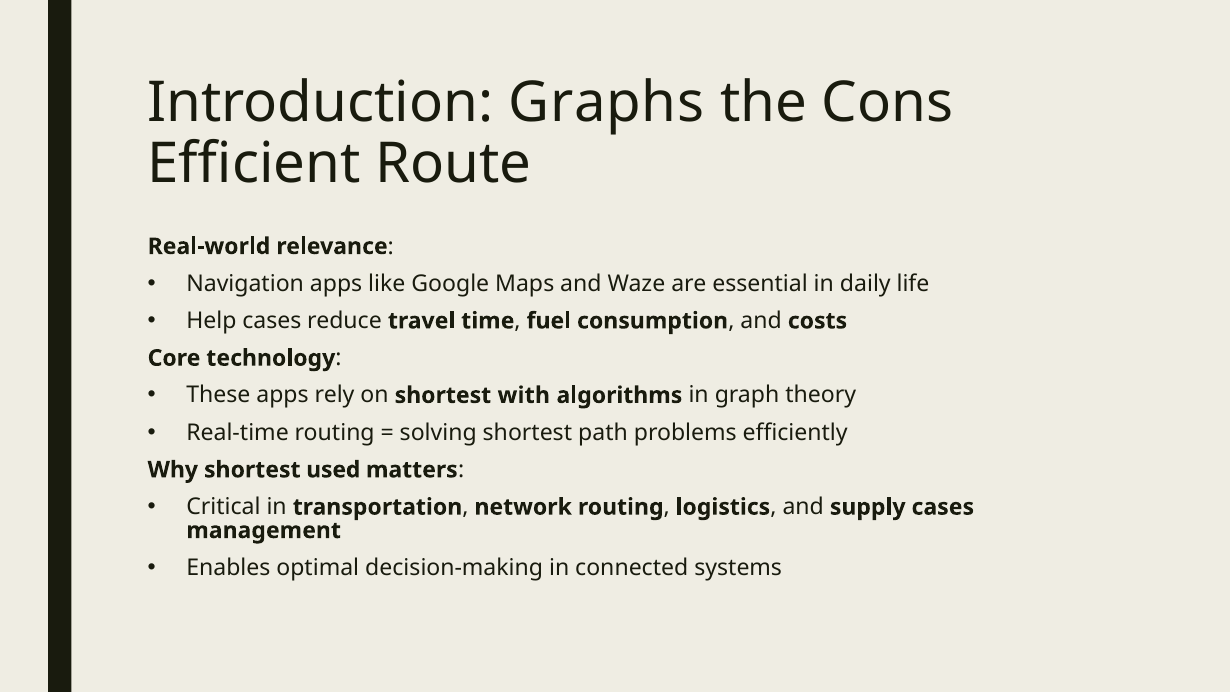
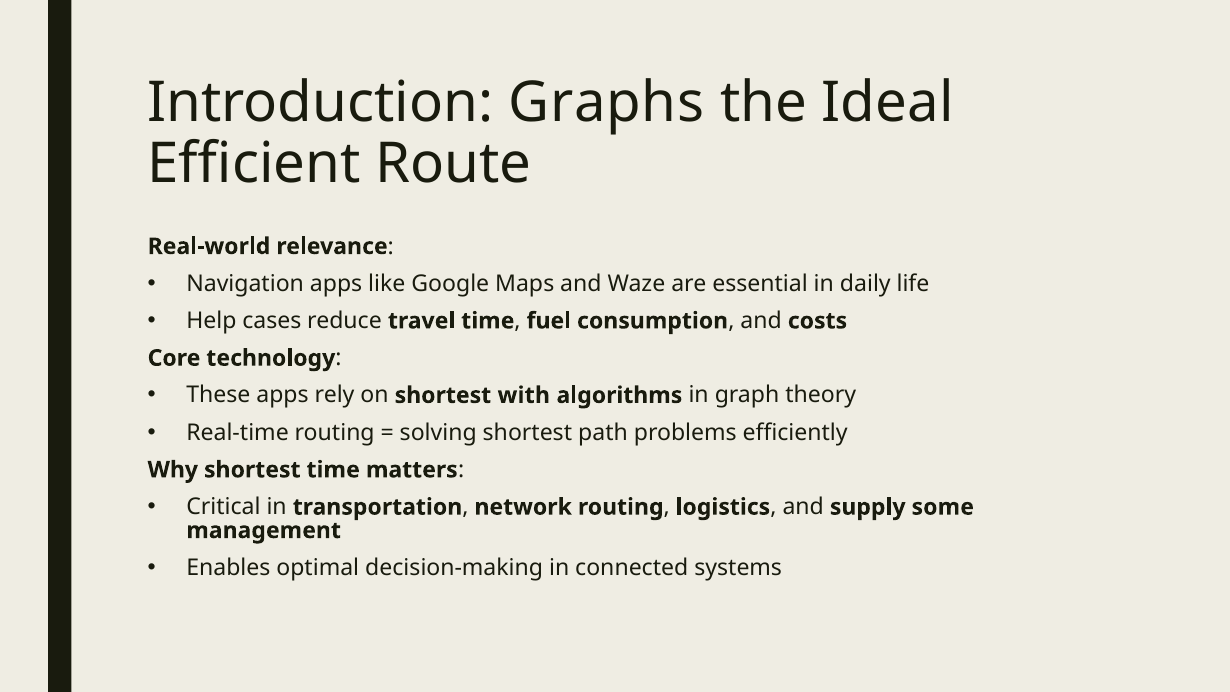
Cons: Cons -> Ideal (888, 103)
shortest used: used -> time (333, 470)
supply cases: cases -> some (943, 507)
